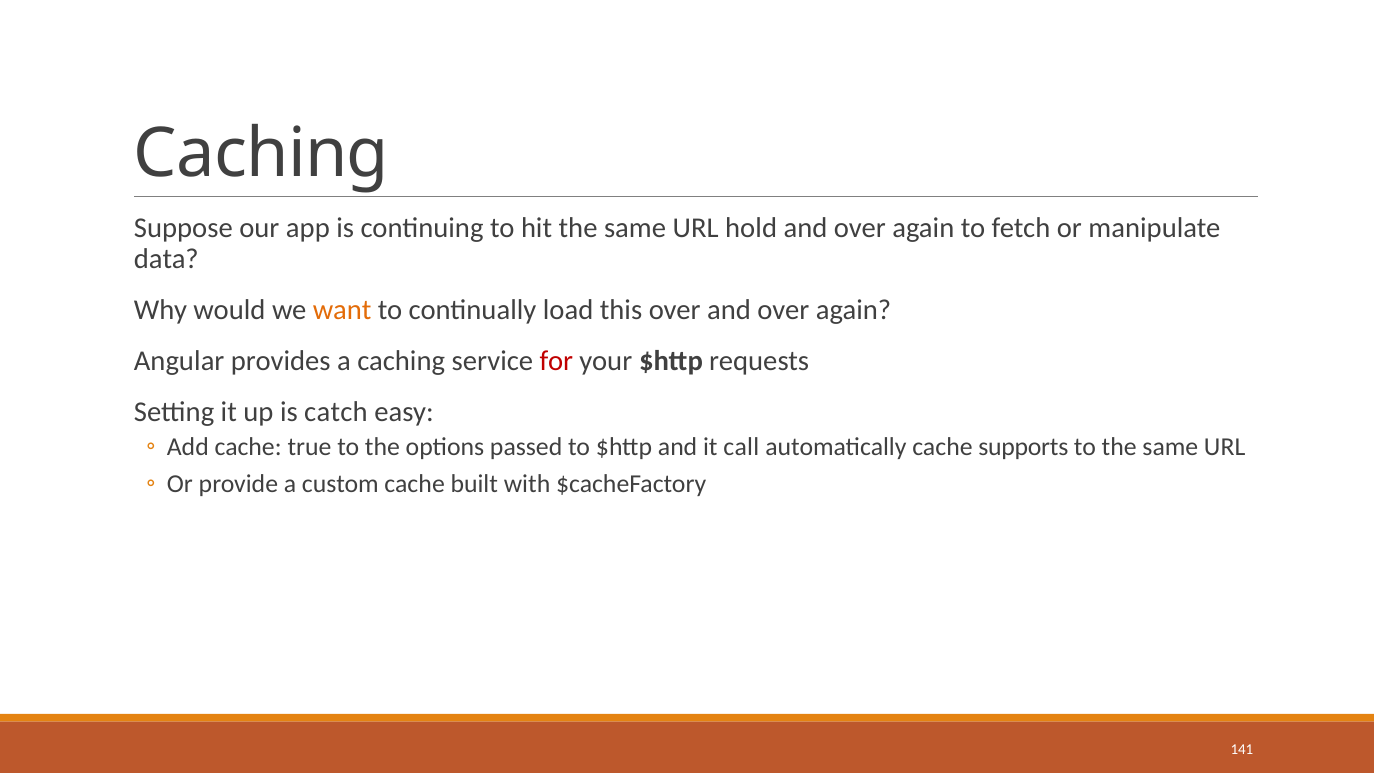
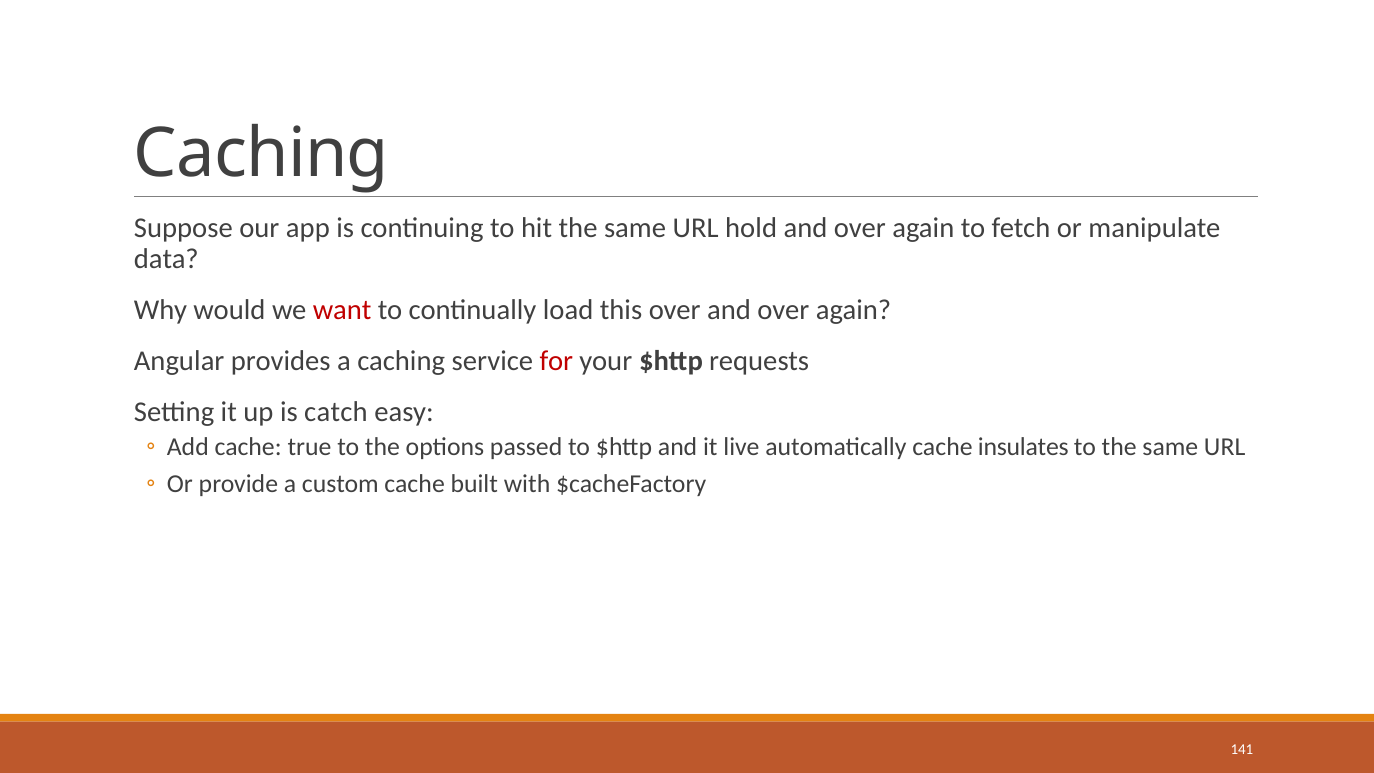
want colour: orange -> red (342, 310)
call: call -> live (741, 447)
supports: supports -> insulates (1023, 447)
